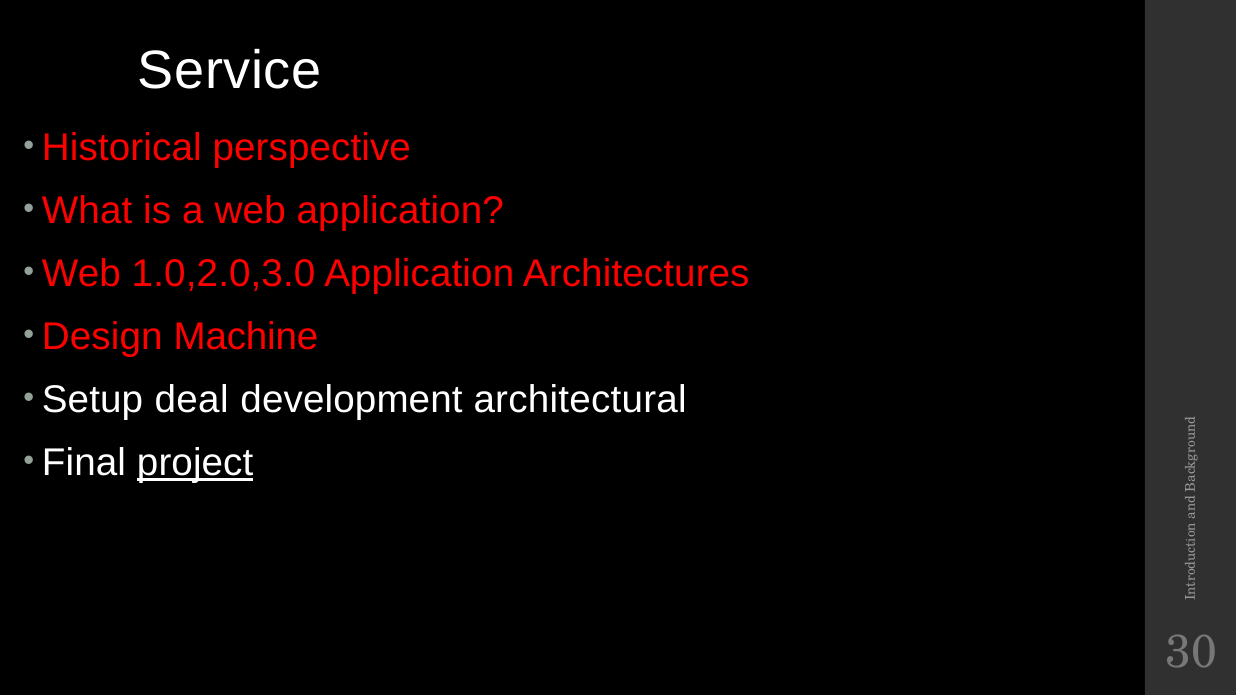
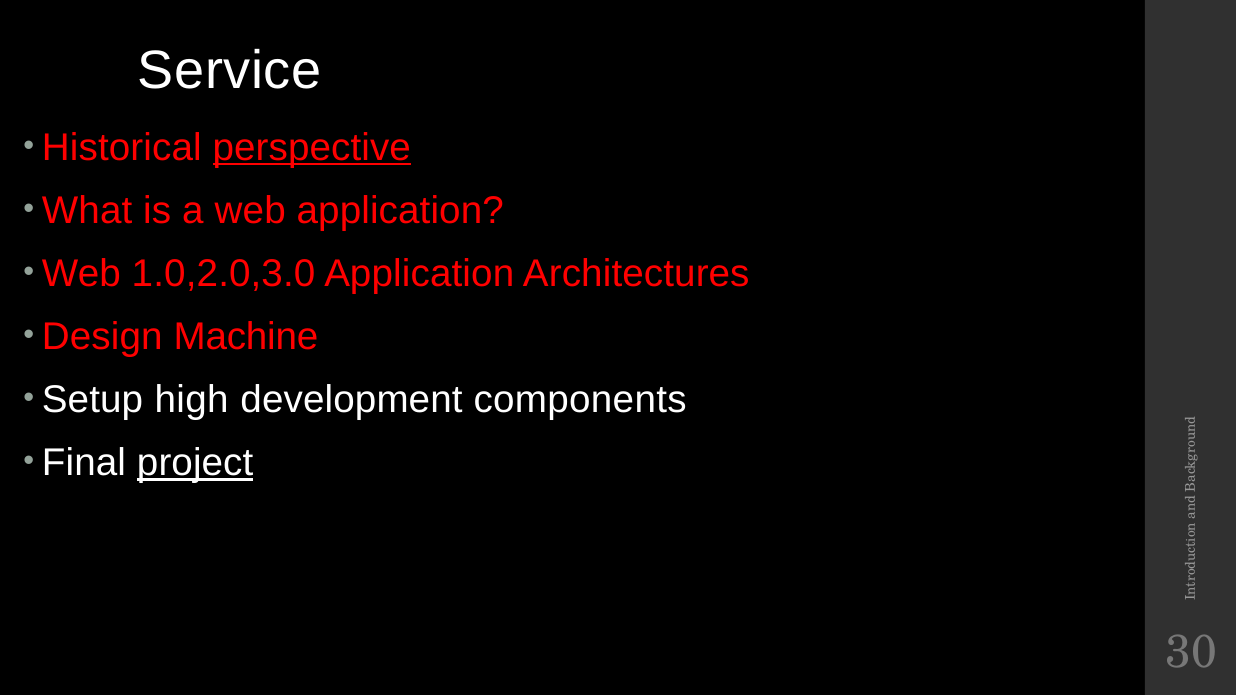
perspective underline: none -> present (312, 148)
deal: deal -> high (192, 400)
architectural: architectural -> components (580, 400)
